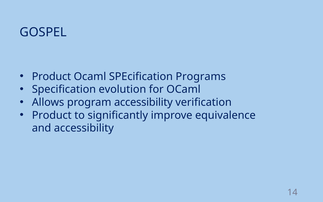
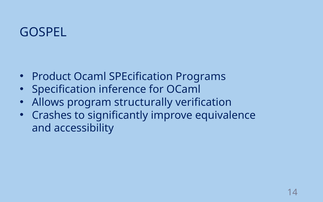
evolution: evolution -> inference (122, 89)
program accessibility: accessibility -> structurally (143, 102)
Product: Product -> Crashes (52, 115)
